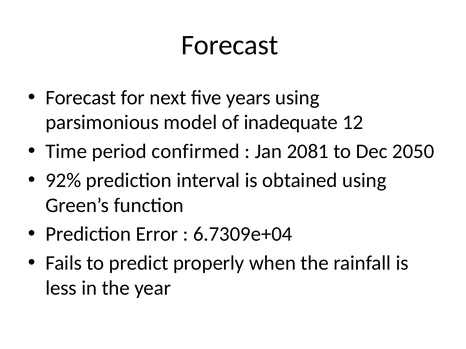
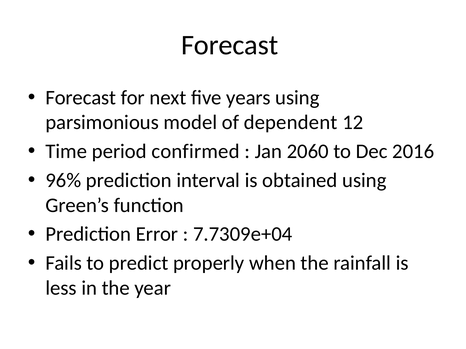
inadequate: inadequate -> dependent (291, 123)
2081: 2081 -> 2060 (308, 152)
2050: 2050 -> 2016 (413, 152)
92%: 92% -> 96% (63, 181)
6.7309e+04: 6.7309e+04 -> 7.7309e+04 (243, 234)
